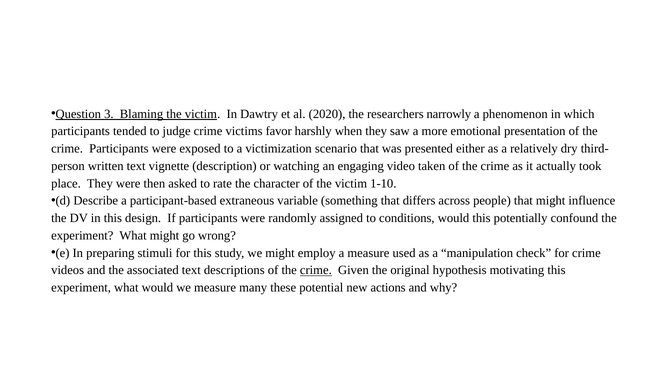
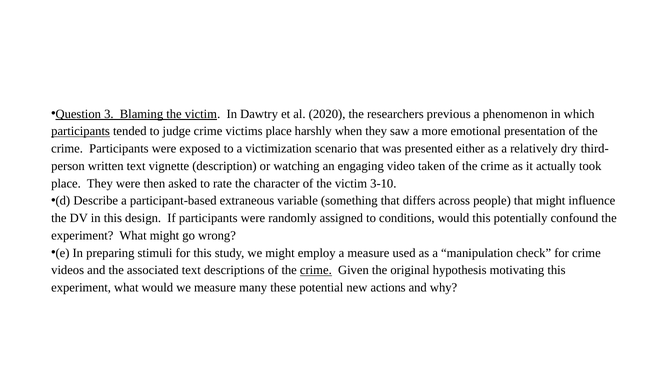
narrowly: narrowly -> previous (449, 114)
participants underline: none -> present (81, 131)
victims favor: favor -> place (279, 131)
1-10: 1-10 -> 3-10 (383, 183)
